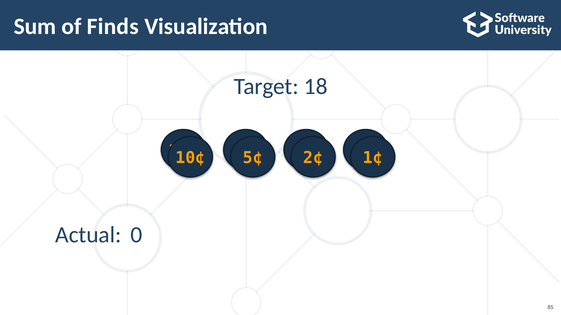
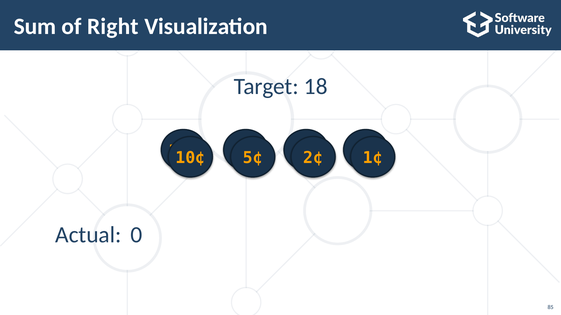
Finds: Finds -> Right (113, 27)
